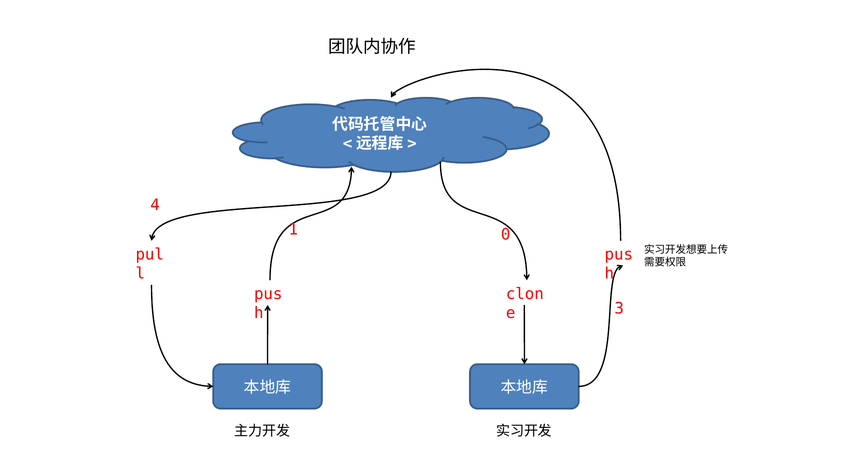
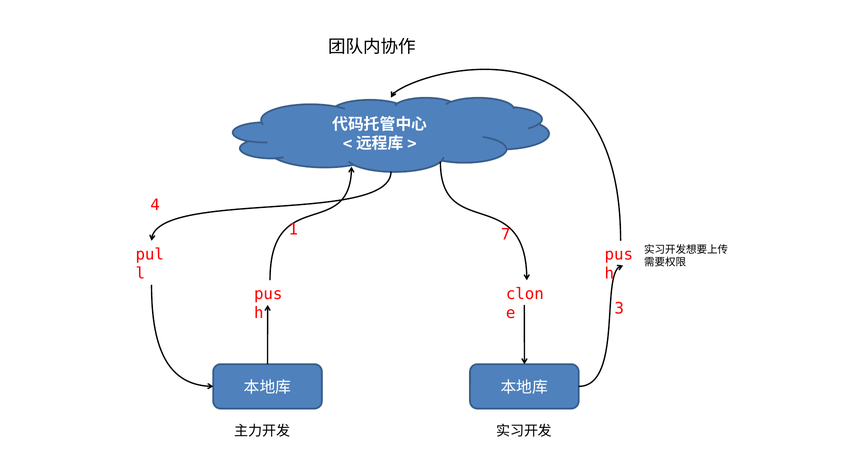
0: 0 -> 7 (506, 235)
